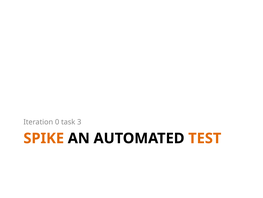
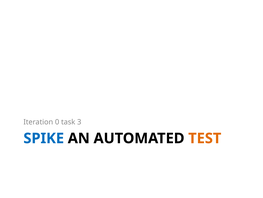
SPIKE colour: orange -> blue (44, 138)
